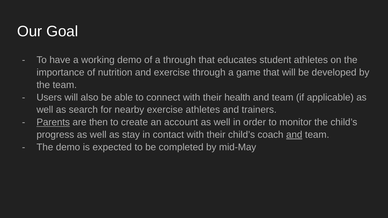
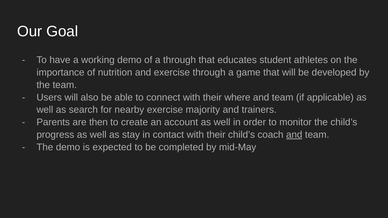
health: health -> where (237, 97)
exercise athletes: athletes -> majority (203, 110)
Parents underline: present -> none (53, 122)
